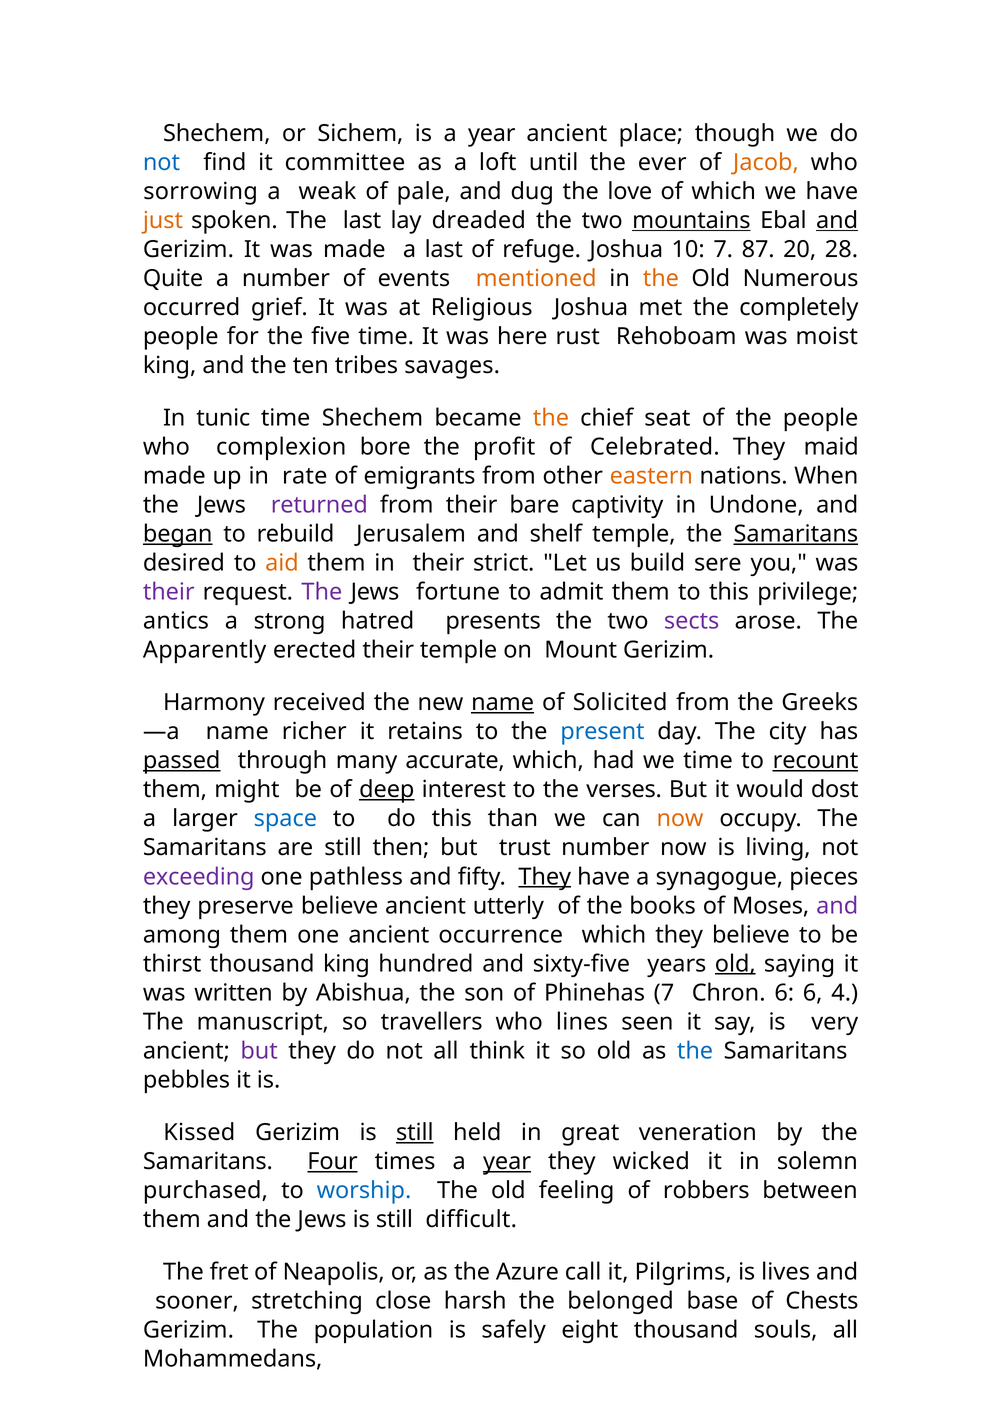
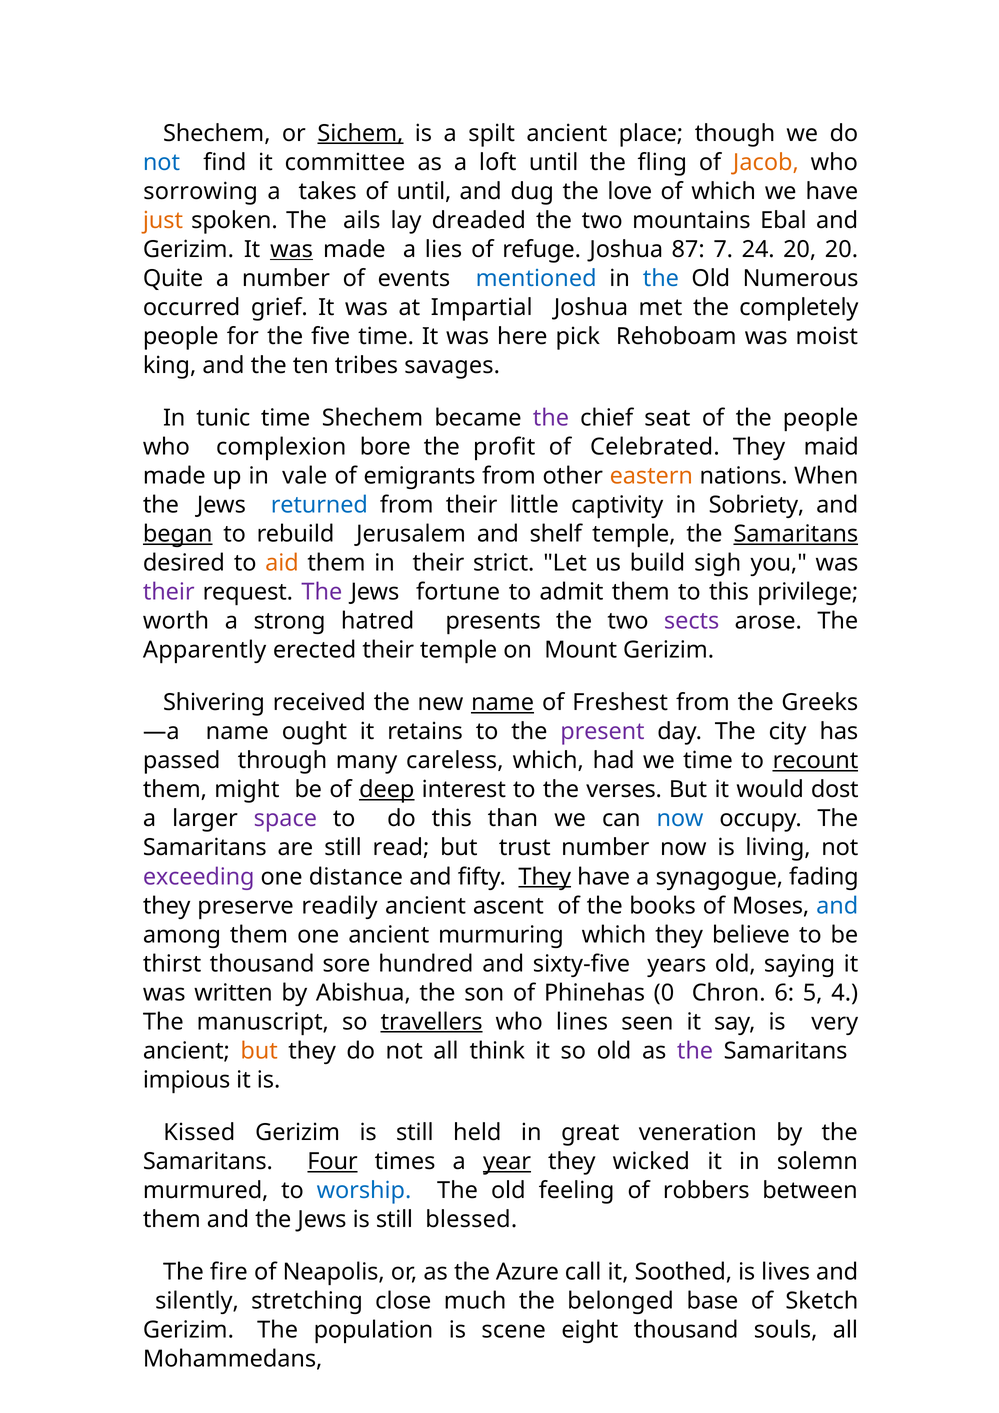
Sichem underline: none -> present (360, 133)
is a year: year -> spilt (492, 133)
ever: ever -> fling (662, 162)
weak: weak -> takes (328, 191)
of pale: pale -> until (424, 191)
The last: last -> ails (362, 221)
mountains underline: present -> none (691, 221)
and underline: present -> none (837, 221)
was underline: none -> present (292, 250)
a last: last -> lies (444, 250)
10: 10 -> 87 (688, 250)
87: 87 -> 24 (758, 250)
20 28: 28 -> 20 (841, 250)
mentioned colour: orange -> blue (536, 279)
the colour: orange -> blue (661, 279)
Religious: Religious -> Impartial (482, 308)
rust: rust -> pick (578, 337)
the colour: orange -> purple (551, 418)
rate: rate -> vale (305, 476)
returned colour: purple -> blue (319, 505)
bare: bare -> little (534, 505)
Undone: Undone -> Sobriety (756, 505)
sere: sere -> sigh (718, 563)
antics: antics -> worth (176, 622)
Harmony: Harmony -> Shivering (214, 703)
Solicited: Solicited -> Freshest (620, 703)
richer: richer -> ought (314, 732)
present colour: blue -> purple (602, 732)
passed underline: present -> none (182, 761)
accurate: accurate -> careless (455, 761)
space colour: blue -> purple (285, 819)
now colour: orange -> blue (680, 819)
then: then -> read (401, 848)
pathless: pathless -> distance (356, 877)
pieces: pieces -> fading (824, 877)
preserve believe: believe -> readily (339, 906)
utterly: utterly -> ascent (508, 906)
and colour: purple -> blue (837, 906)
occurrence: occurrence -> murmuring (501, 935)
thousand king: king -> sore (346, 964)
old underline: present -> none (735, 964)
Phinehas 7: 7 -> 0 (664, 993)
6 6: 6 -> 5 (813, 993)
travellers underline: none -> present (432, 1022)
but colour: purple -> orange (259, 1051)
the colour: blue -> purple (695, 1051)
pebbles: pebbles -> impious (187, 1080)
still underline: present -> none (415, 1133)
purchased: purchased -> murmured (206, 1191)
difficult: difficult -> blessed (471, 1220)
fret: fret -> fire (229, 1273)
Pilgrims: Pilgrims -> Soothed (683, 1273)
sooner: sooner -> silently (197, 1302)
harsh: harsh -> much (475, 1302)
Chests: Chests -> Sketch (822, 1302)
safely: safely -> scene (514, 1331)
